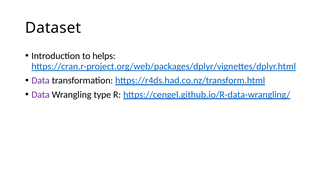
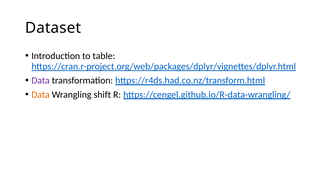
helps: helps -> table (104, 56)
Data colour: purple -> orange (41, 95)
type: type -> shift (102, 95)
